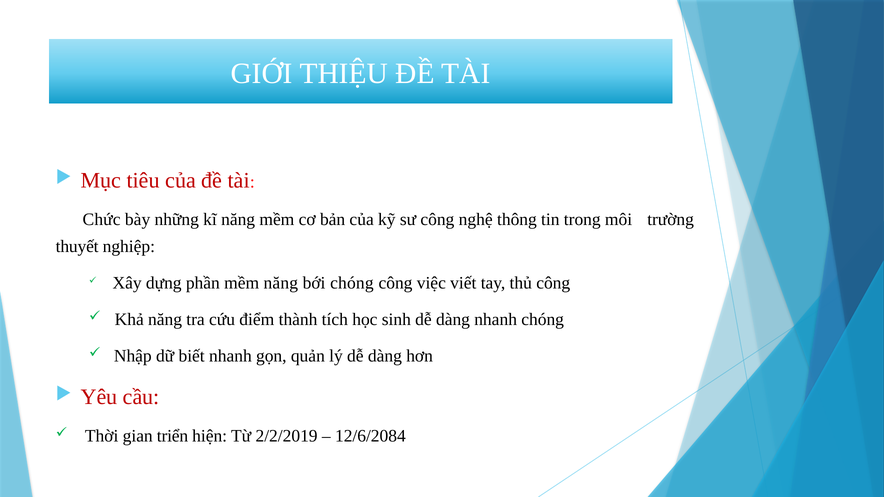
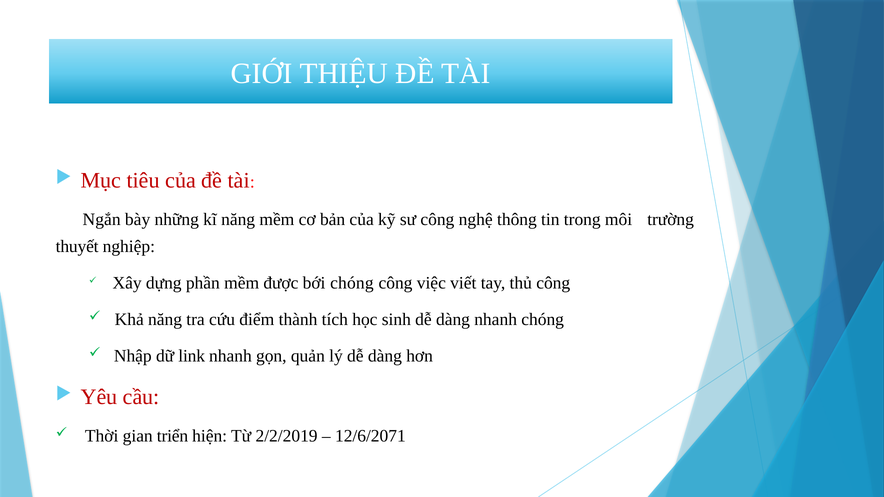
Chức: Chức -> Ngắn (102, 219)
mềm năng: năng -> được (281, 283)
biết: biết -> link (192, 356)
12/6/2084: 12/6/2084 -> 12/6/2071 (370, 436)
